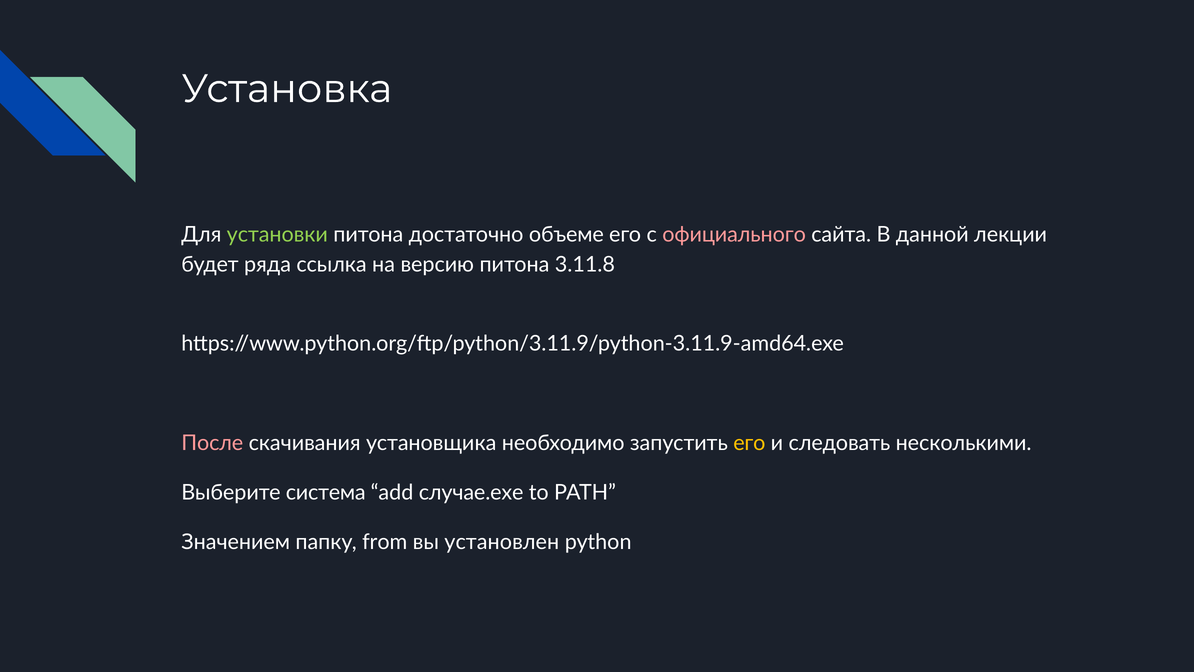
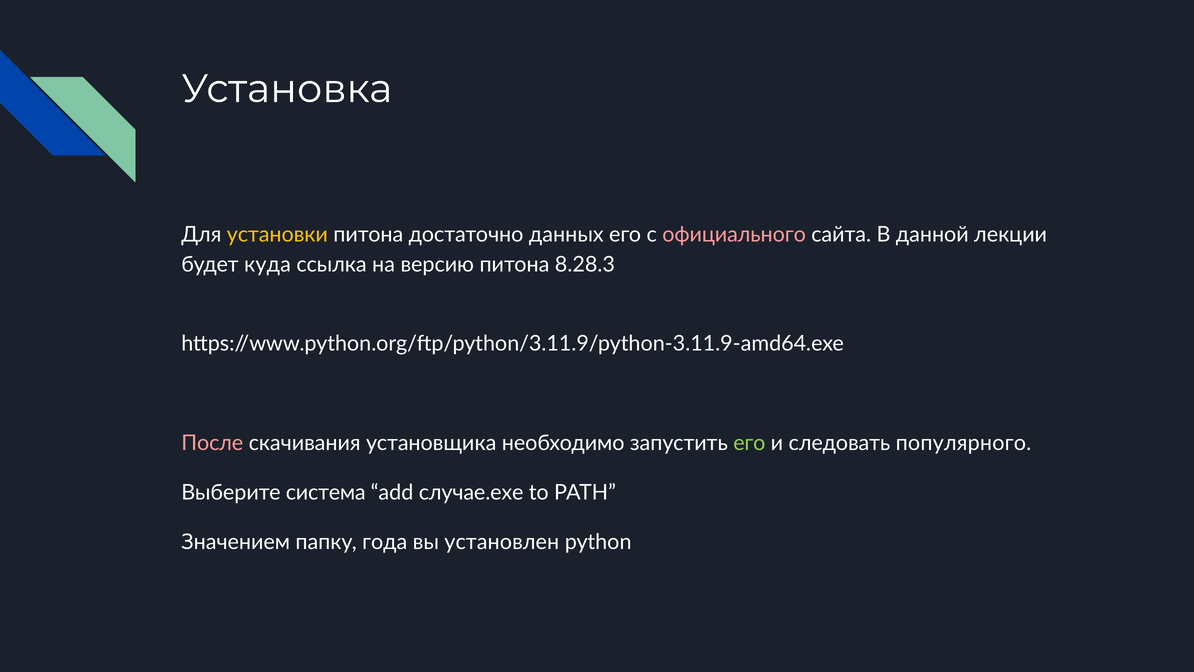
установки colour: light green -> yellow (277, 235)
объеме: объеме -> данных (566, 235)
ряда: ряда -> куда (267, 264)
3.11.8: 3.11.8 -> 8.28.3 (585, 264)
его colour: yellow -> light green (749, 443)
несколькими: несколькими -> популярного (963, 443)
from: from -> года (385, 542)
